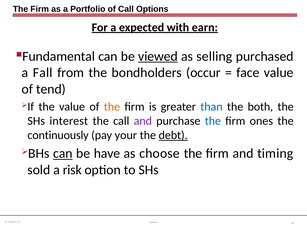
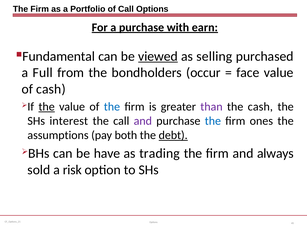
a expected: expected -> purchase (142, 27)
Fall: Fall -> Full (43, 73)
of tend: tend -> cash (51, 89)
the underline: none -> present (47, 107)
the colour: orange -> blue (112, 107)
than colour: blue -> purple (211, 107)
the both: both -> cash (260, 107)
continuously: continuously -> assumptions (58, 135)
your: your -> both (126, 135)
can underline: present -> none (63, 154)
choose: choose -> trading (160, 154)
timing: timing -> always (275, 154)
